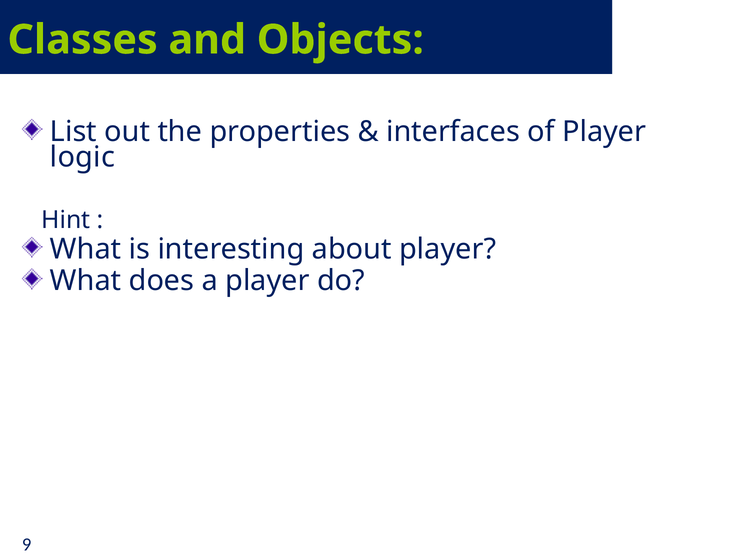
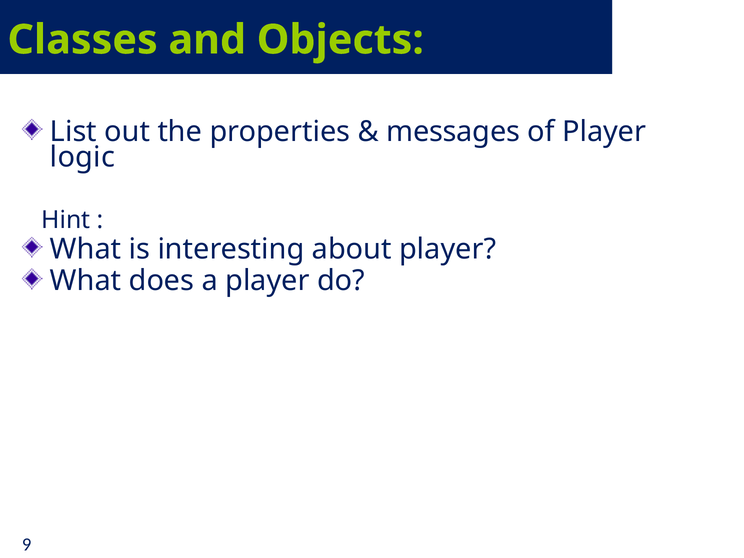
interfaces: interfaces -> messages (453, 131)
